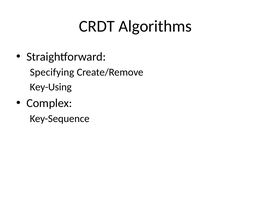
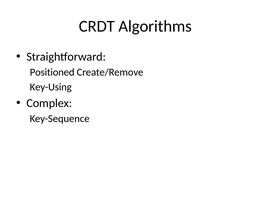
Specifying: Specifying -> Positioned (52, 72)
